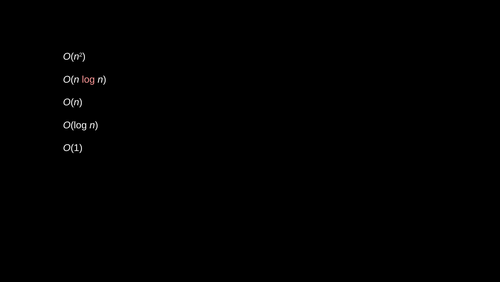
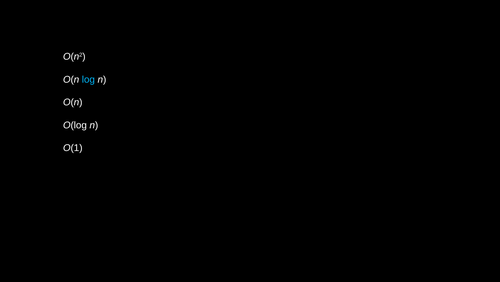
log colour: pink -> light blue (88, 79)
